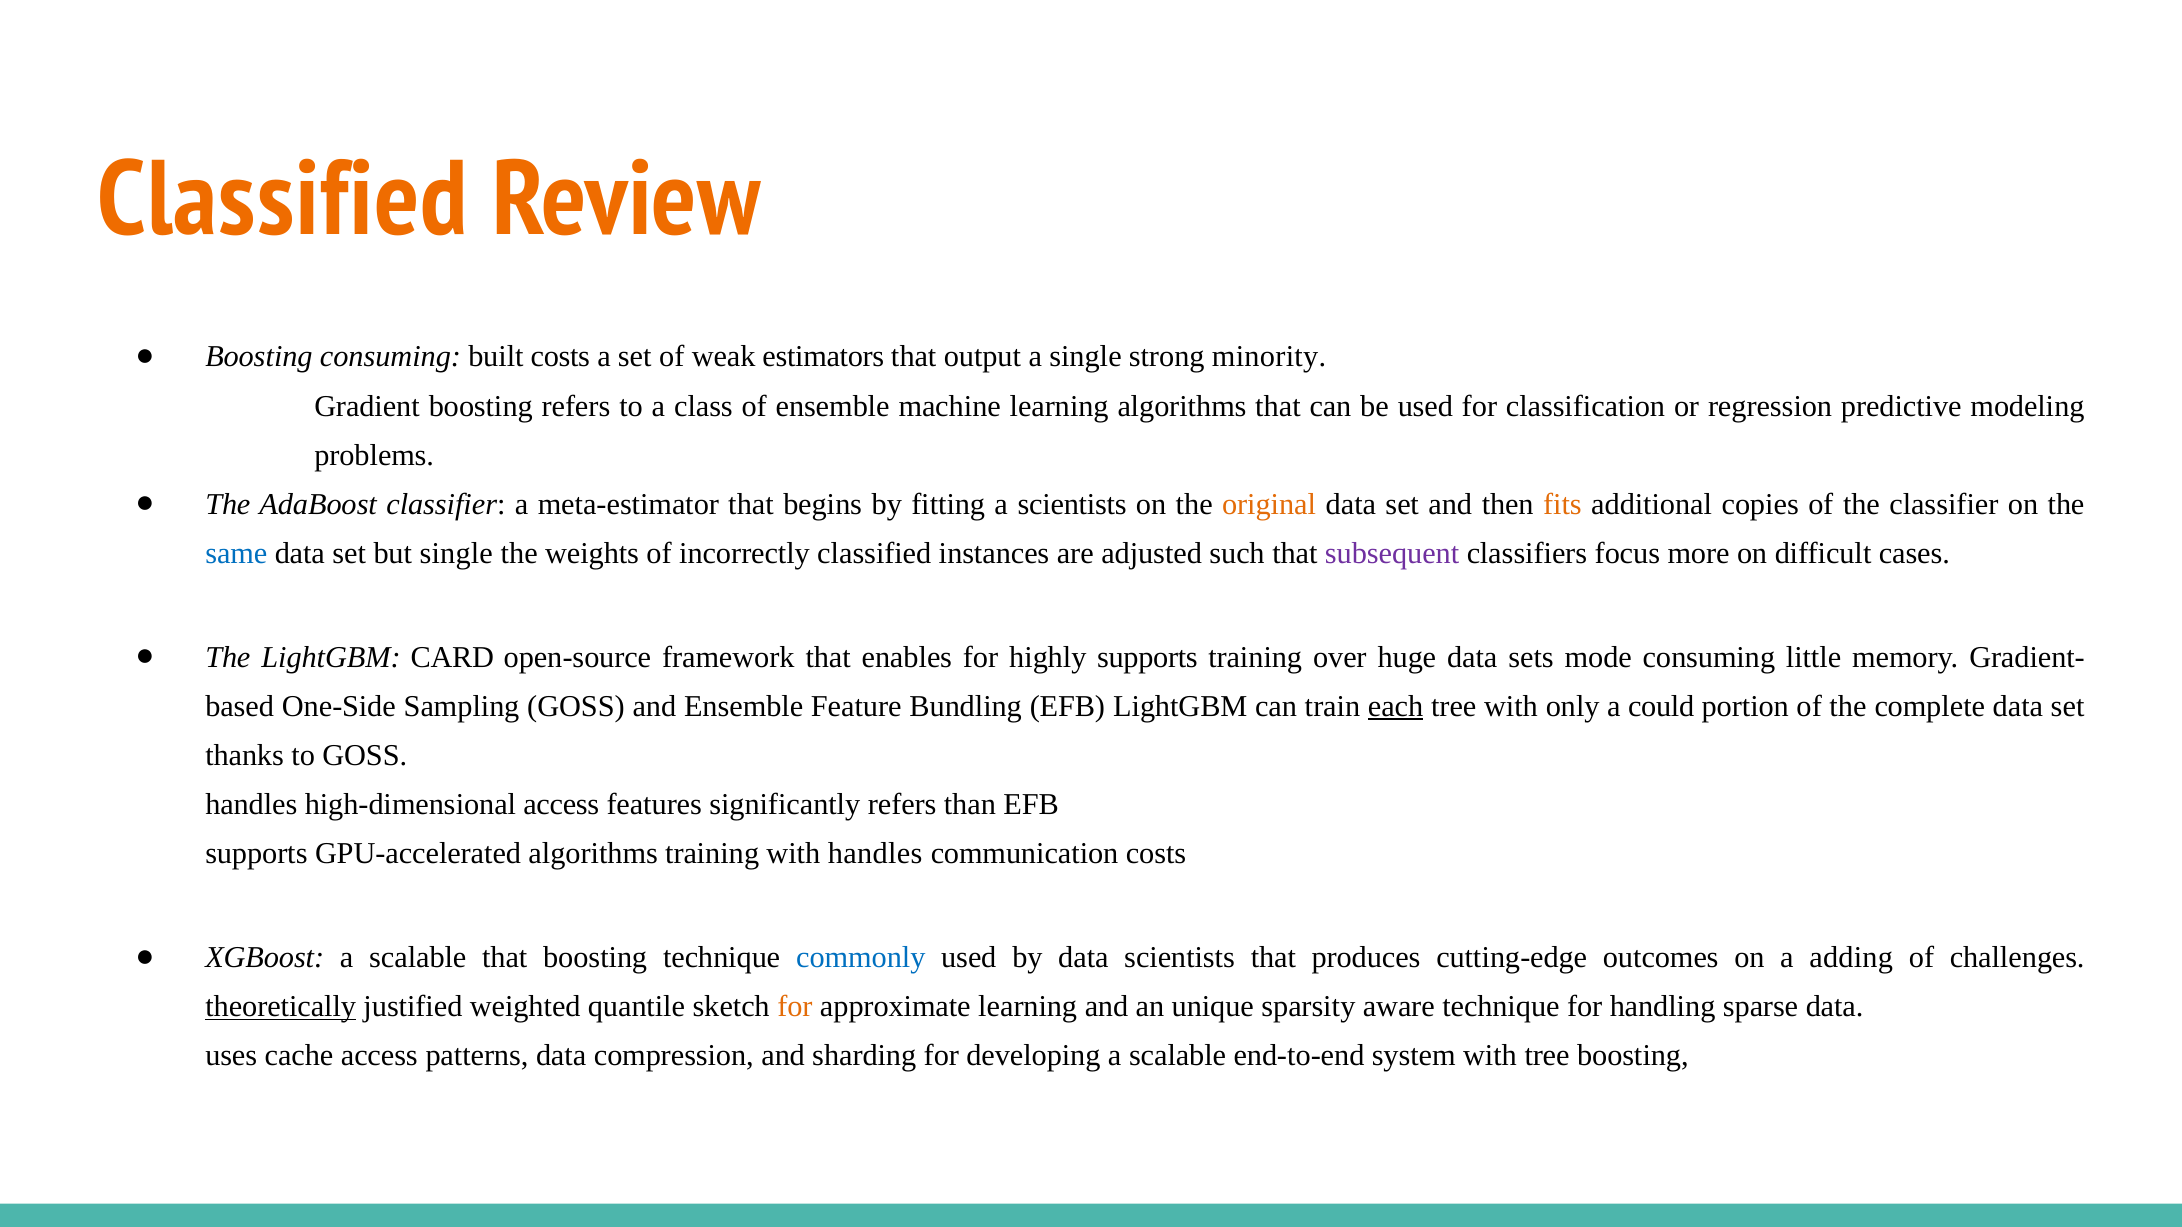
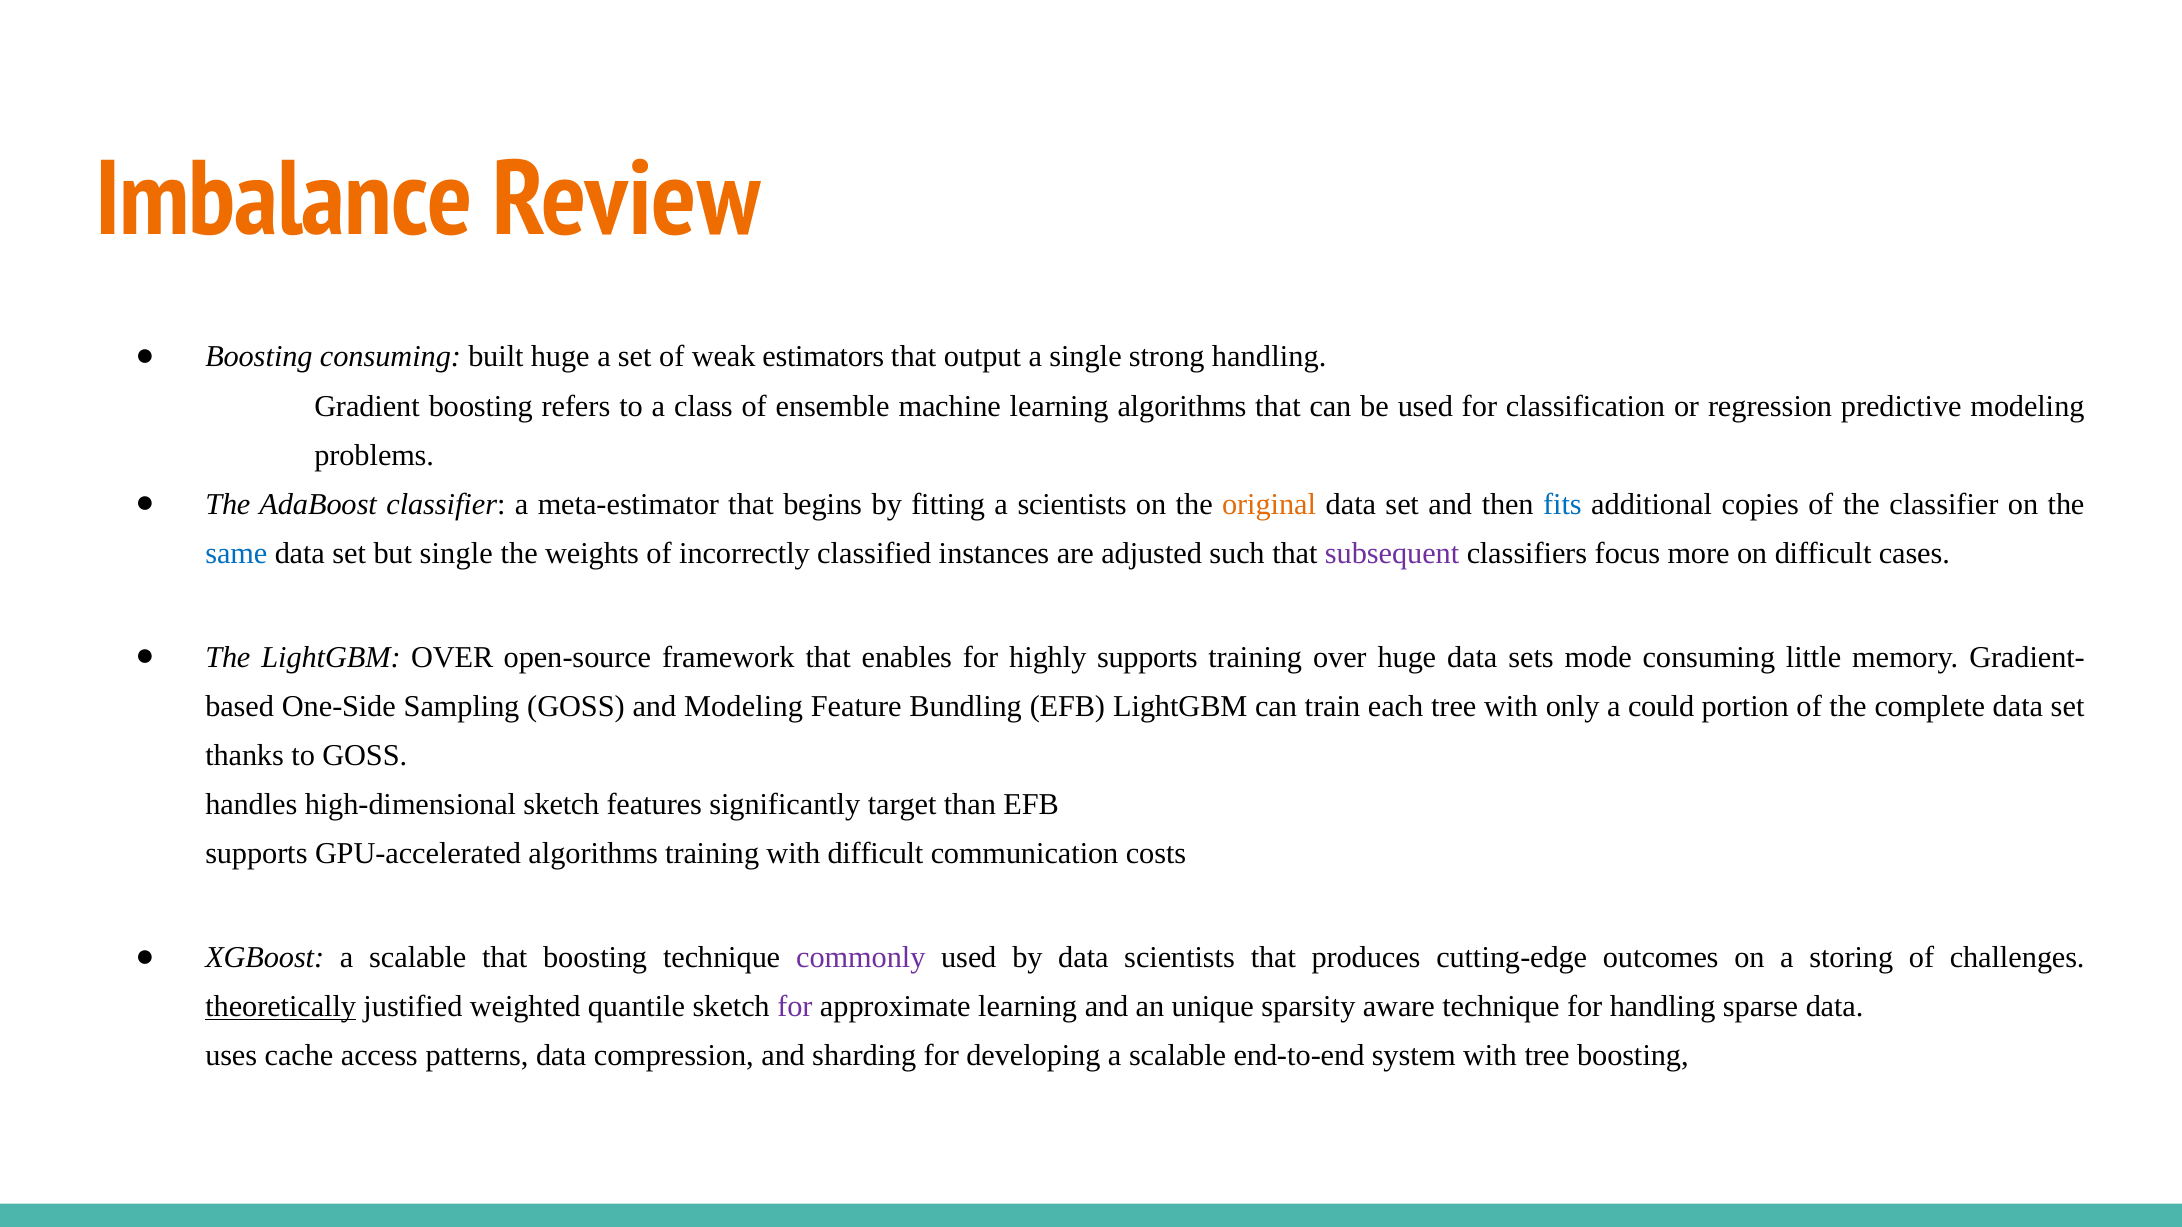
Classified: Classified -> Imbalance (284, 199)
built costs: costs -> huge (560, 357)
strong minority: minority -> handling (1269, 357)
fits colour: orange -> blue (1562, 504)
LightGBM CARD: CARD -> OVER (452, 657)
and Ensemble: Ensemble -> Modeling (744, 707)
each underline: present -> none (1396, 707)
high-dimensional access: access -> sketch (561, 805)
significantly refers: refers -> target (902, 805)
with handles: handles -> difficult (875, 854)
commonly colour: blue -> purple (861, 958)
adding: adding -> storing (1851, 958)
for colour: orange -> purple (795, 1007)
